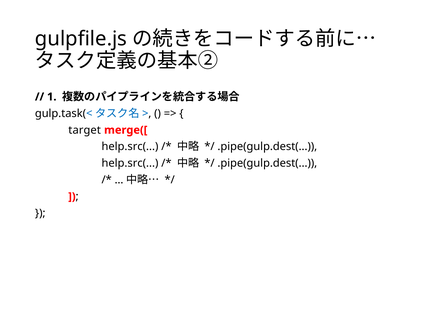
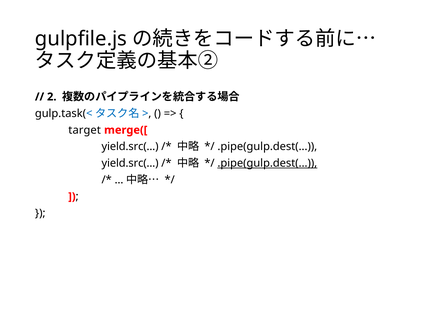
1: 1 -> 2 (52, 97)
help.src(: help.src( -> yield.src( (130, 147)
help.src(: help.src( -> yield.src( (130, 163)
.pipe(gulp.dest( underline: none -> present (267, 163)
